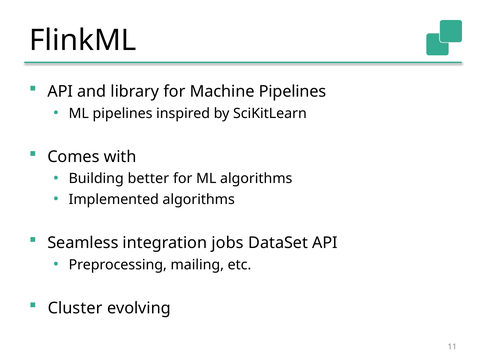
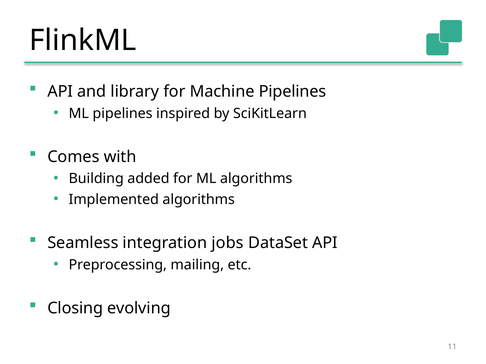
better: better -> added (148, 179)
Cluster: Cluster -> Closing (75, 309)
